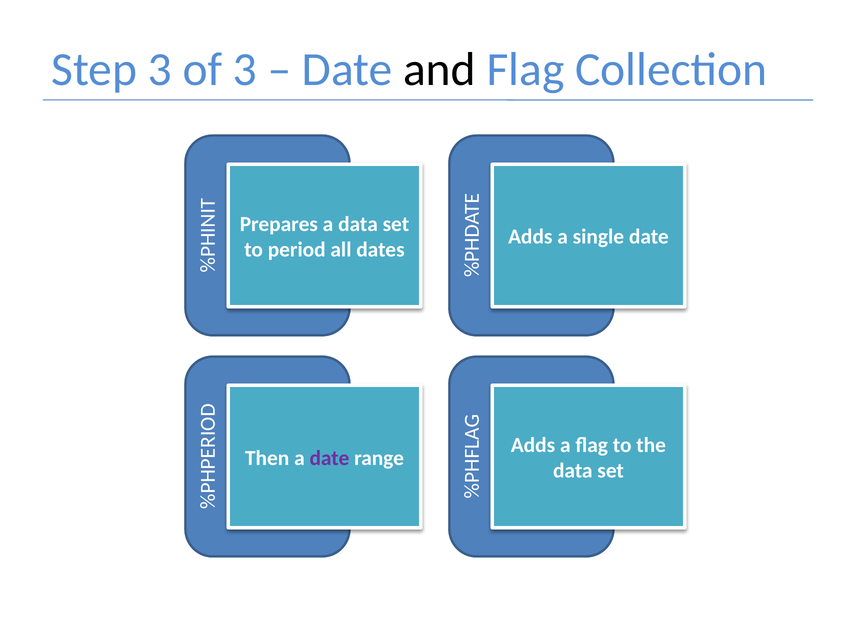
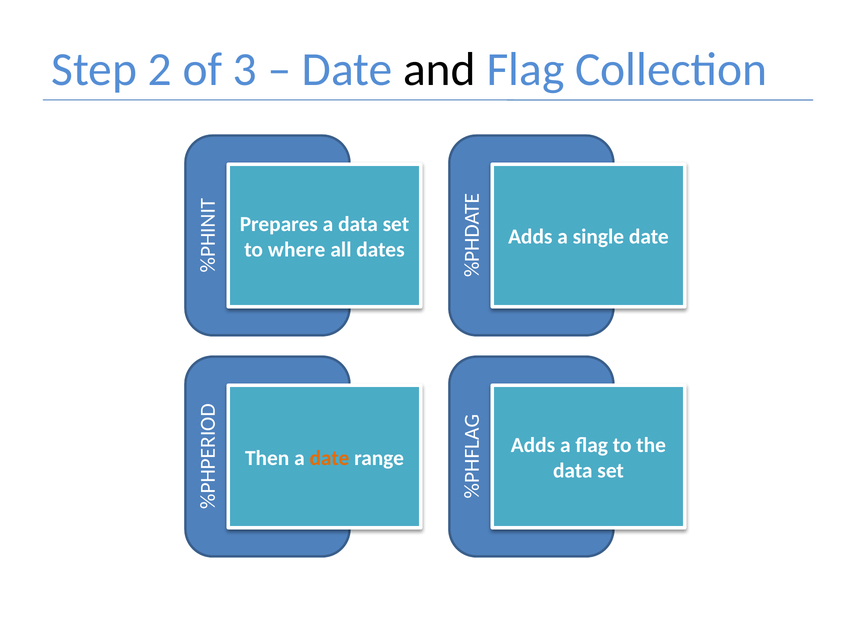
Step 3: 3 -> 2 (160, 70)
period: period -> where (297, 250)
date colour: purple -> orange (329, 458)
